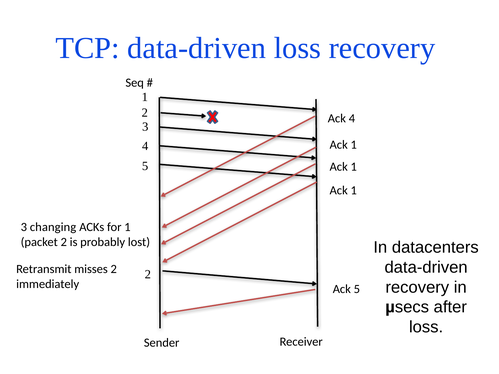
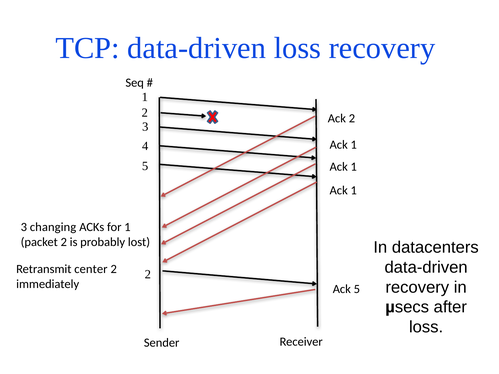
Ack 4: 4 -> 2 (352, 119)
misses: misses -> center (91, 269)
